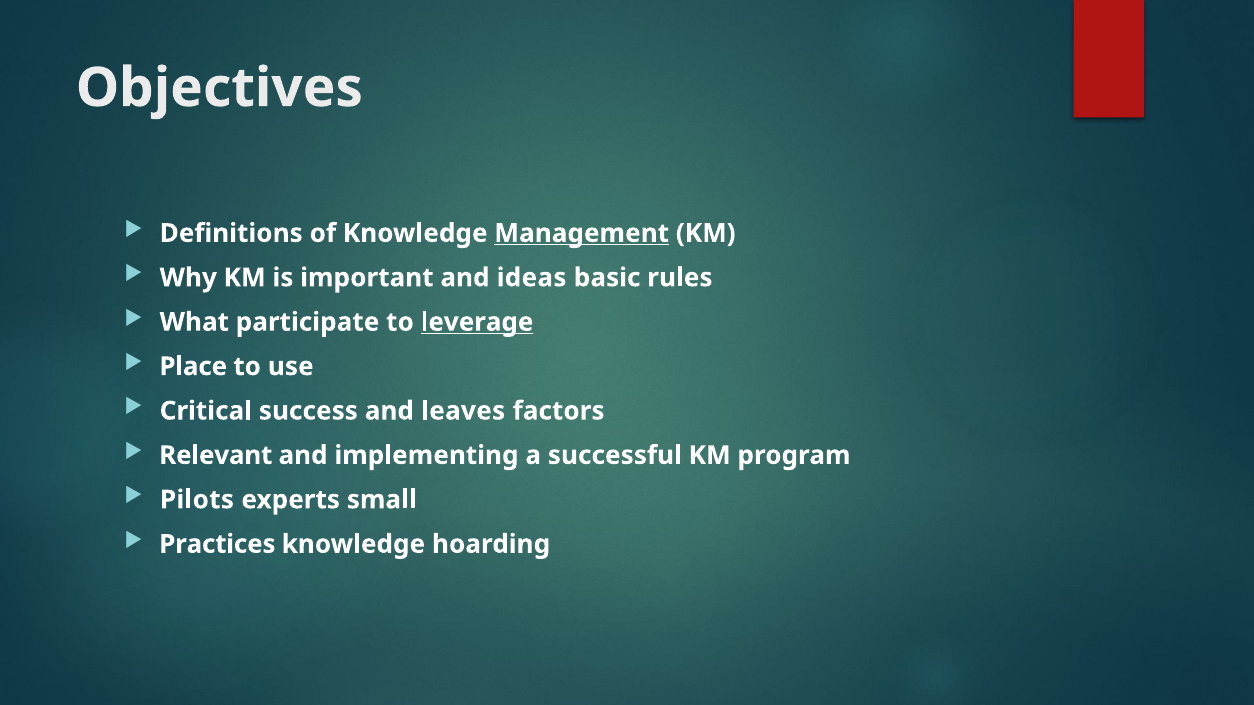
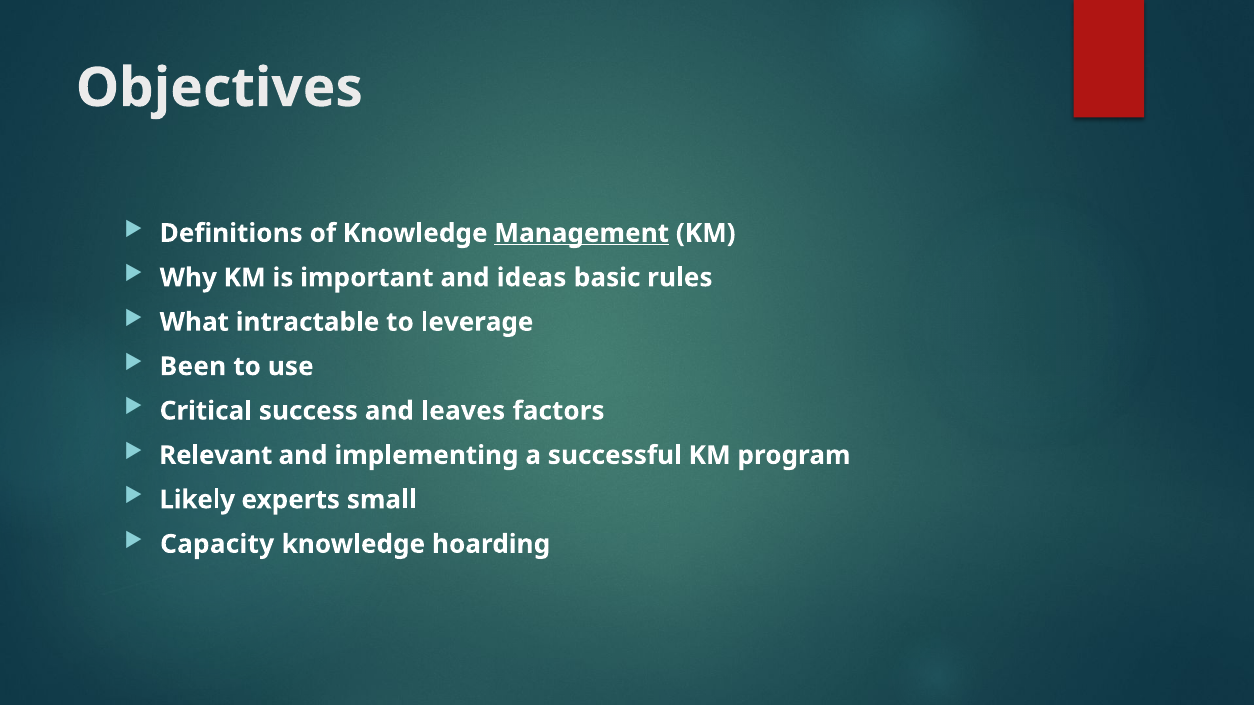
participate: participate -> intractable (308, 322)
leverage underline: present -> none (477, 322)
Place: Place -> Been (193, 367)
Pilots: Pilots -> Likely (197, 500)
Practices: Practices -> Capacity (217, 544)
